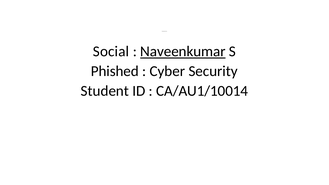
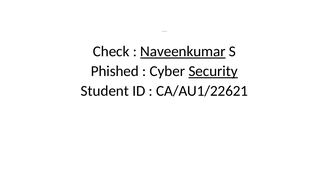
Social: Social -> Check (111, 51)
Security underline: none -> present (213, 71)
CA/AU1/10014: CA/AU1/10014 -> CA/AU1/22621 (202, 91)
